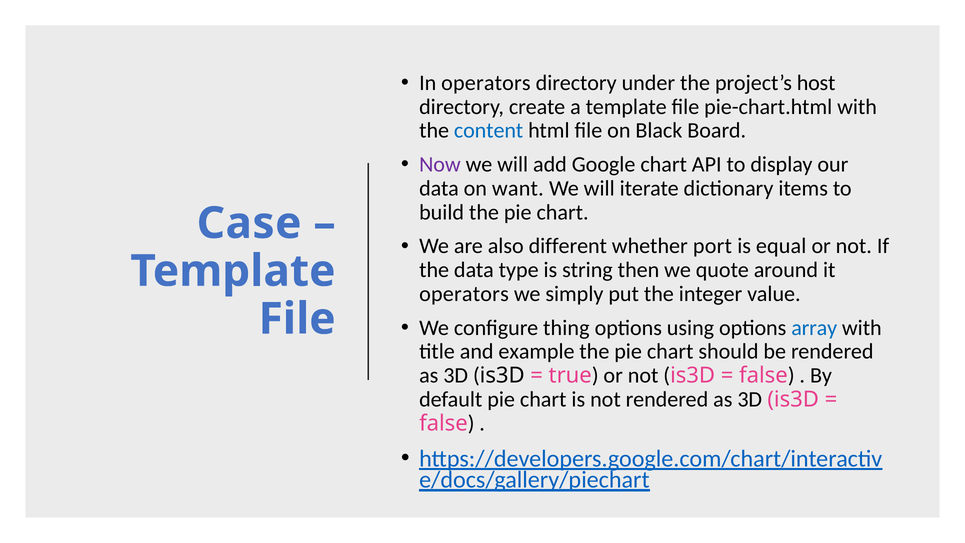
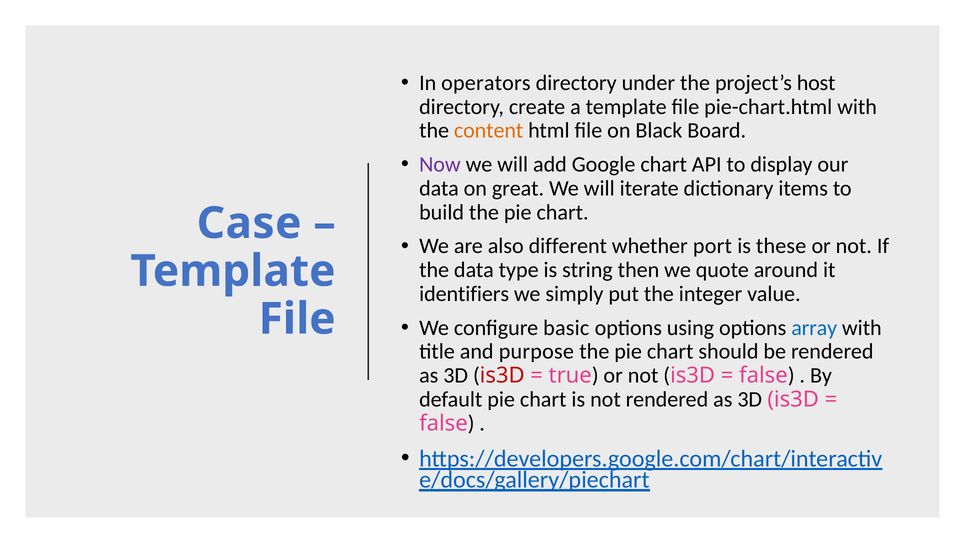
content colour: blue -> orange (489, 131)
want: want -> great (518, 188)
equal: equal -> these (781, 246)
operators: operators -> identifiers (464, 294)
thing: thing -> basic (566, 328)
example: example -> purpose (536, 352)
is3D colour: black -> red (502, 375)
